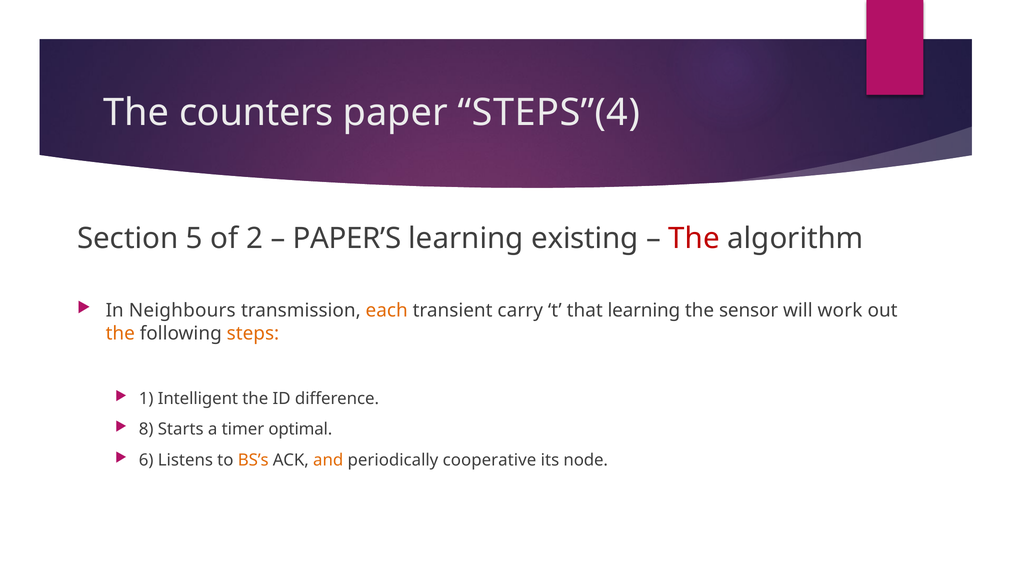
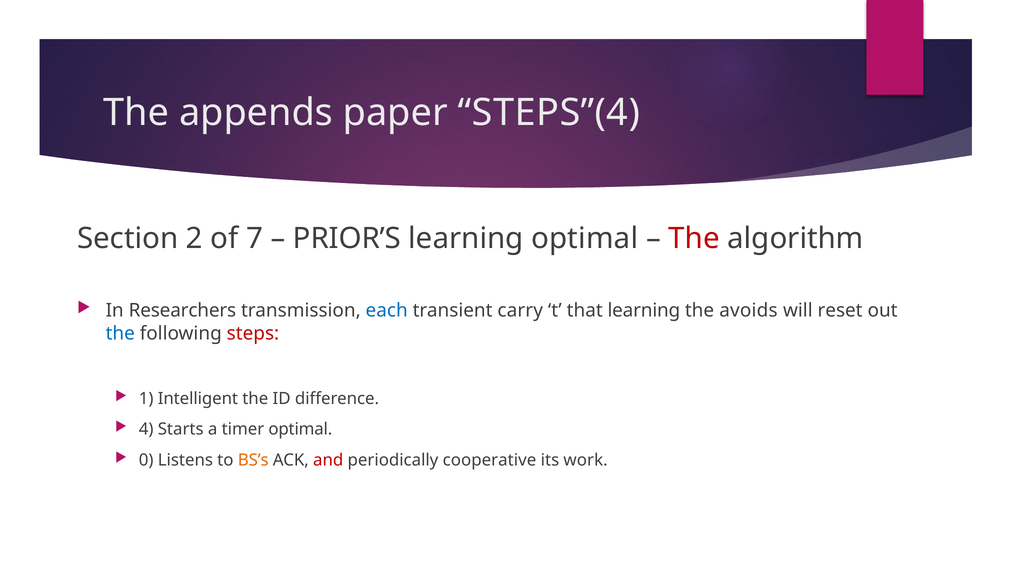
counters: counters -> appends (256, 113)
5: 5 -> 2 (194, 239)
2: 2 -> 7 (254, 239)
PAPER’S: PAPER’S -> PRIOR’S (347, 239)
learning existing: existing -> optimal (585, 239)
Neighbours: Neighbours -> Researchers (182, 311)
each colour: orange -> blue (387, 311)
sensor: sensor -> avoids (748, 311)
work: work -> reset (840, 311)
the colour: orange -> blue (120, 334)
steps colour: orange -> red (253, 334)
8: 8 -> 4 (146, 429)
6: 6 -> 0 (146, 460)
and colour: orange -> red (328, 460)
node: node -> work (586, 460)
